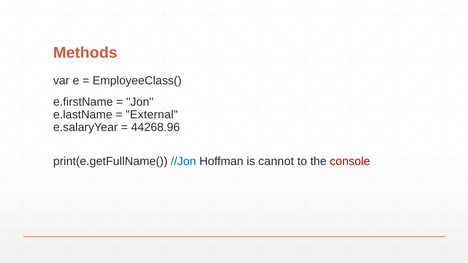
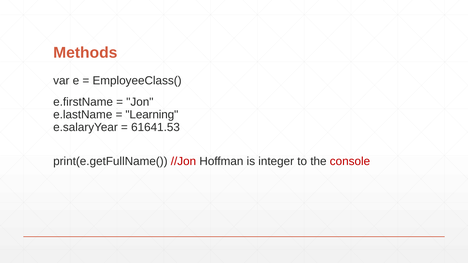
External: External -> Learning (152, 115)
44268.96: 44268.96 -> 61641.53 (156, 127)
//Jon colour: blue -> red (183, 161)
cannot: cannot -> integer (276, 161)
